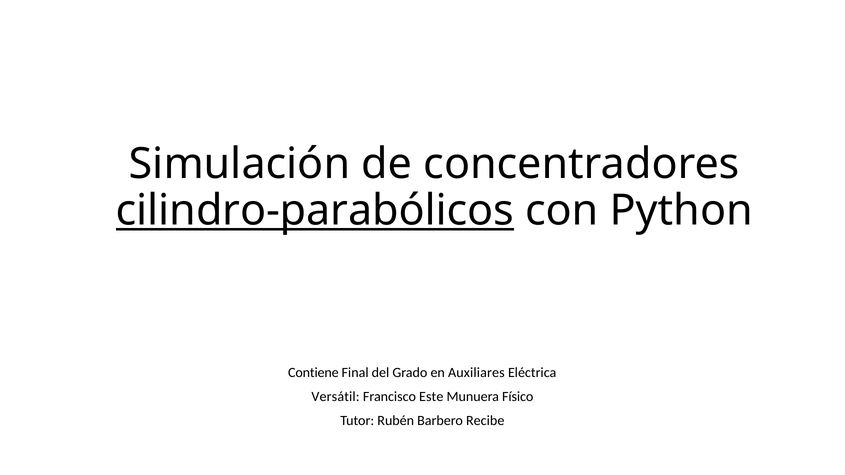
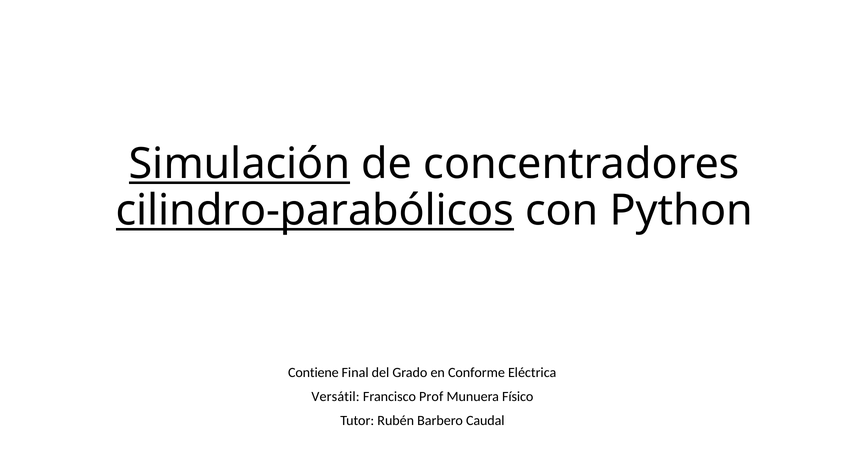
Simulación underline: none -> present (240, 164)
Auxiliares: Auxiliares -> Conforme (476, 373)
Este: Este -> Prof (431, 397)
Recibe: Recibe -> Caudal (485, 421)
